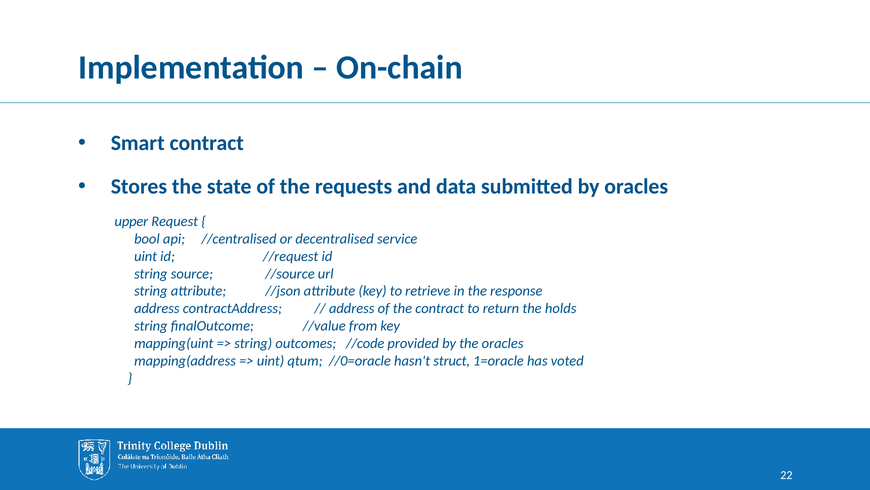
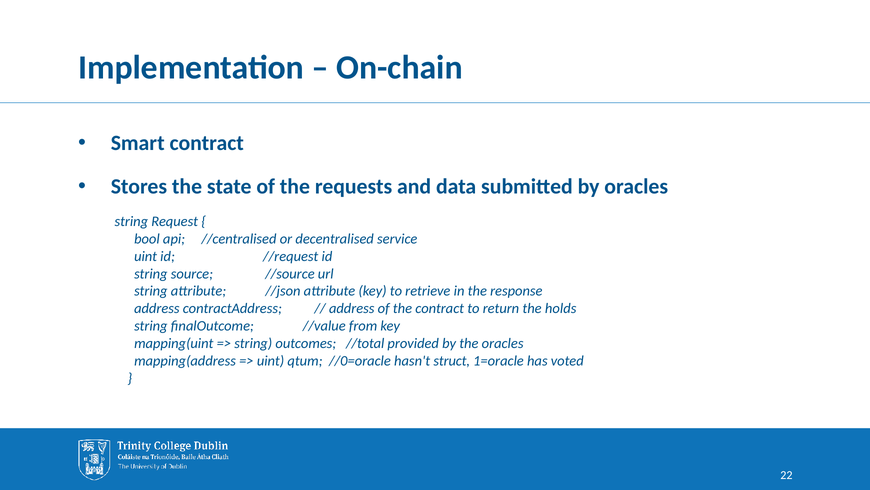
upper: upper -> string (131, 221)
//code: //code -> //total (365, 343)
